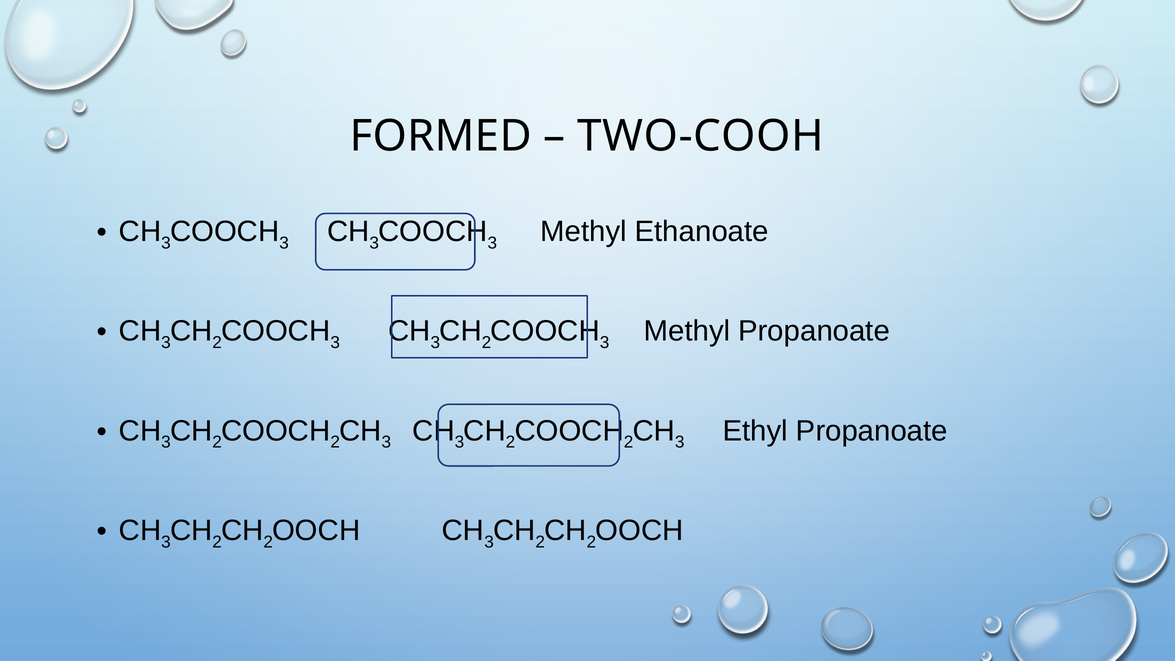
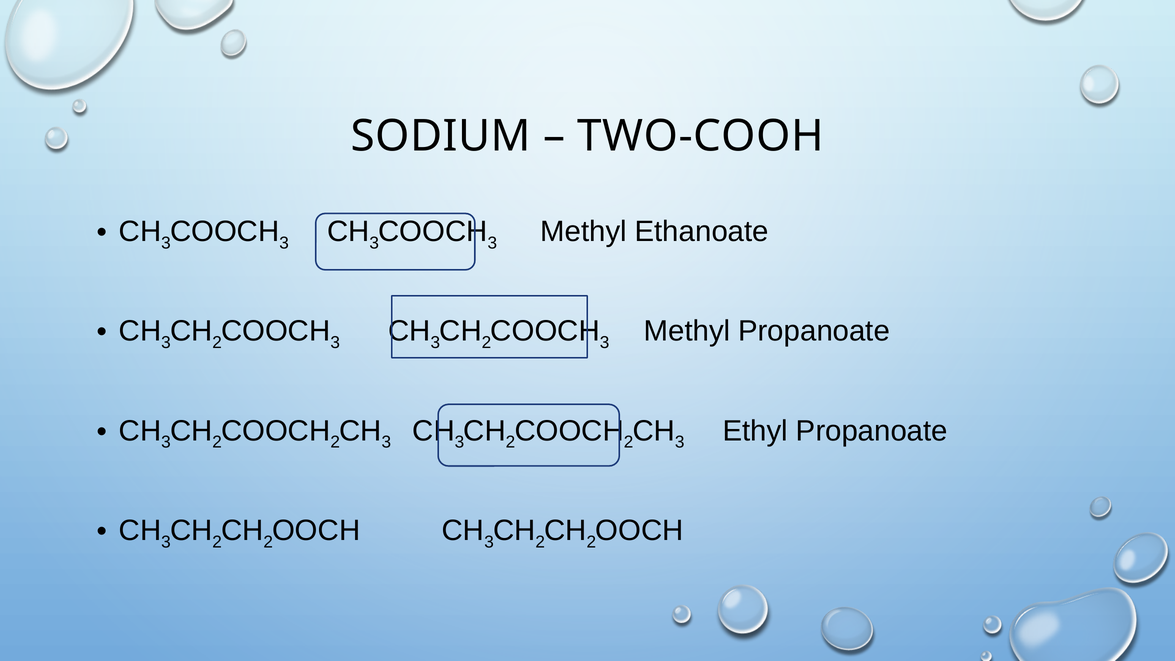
FORMED: FORMED -> SODIUM (441, 136)
